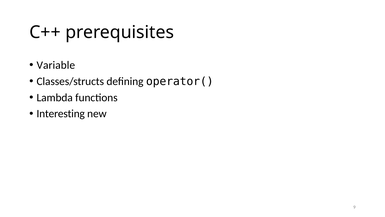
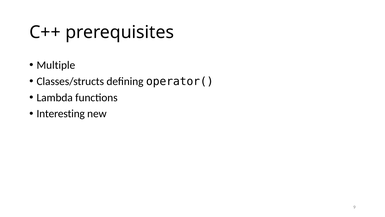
Variable: Variable -> Multiple (56, 65)
